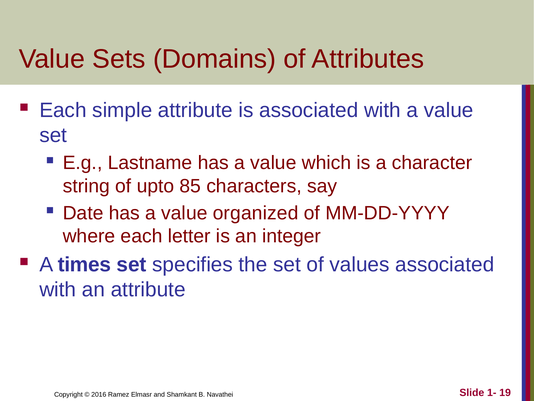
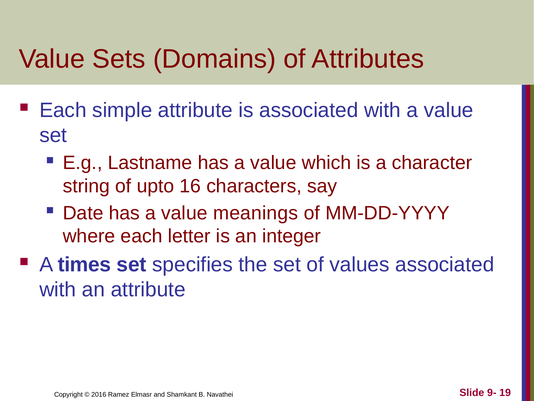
85: 85 -> 16 (190, 186)
organized: organized -> meanings (256, 213)
1-: 1- -> 9- (492, 392)
